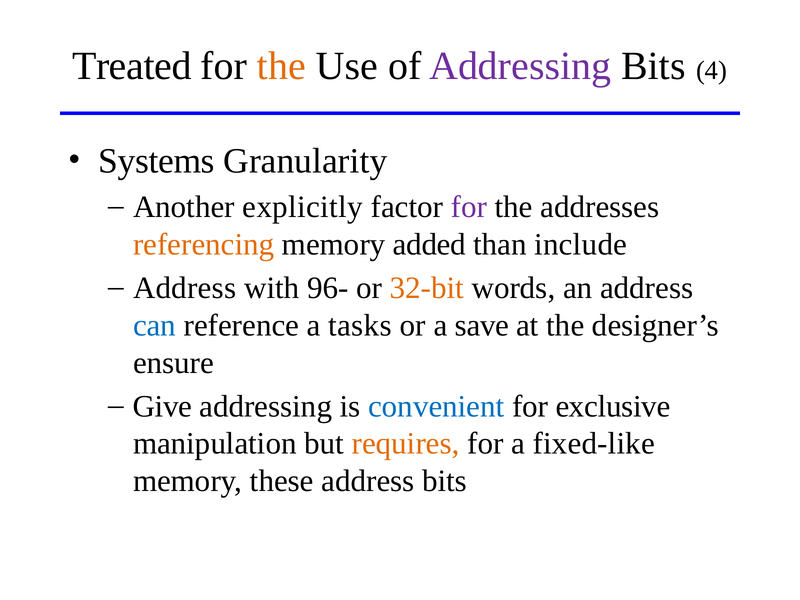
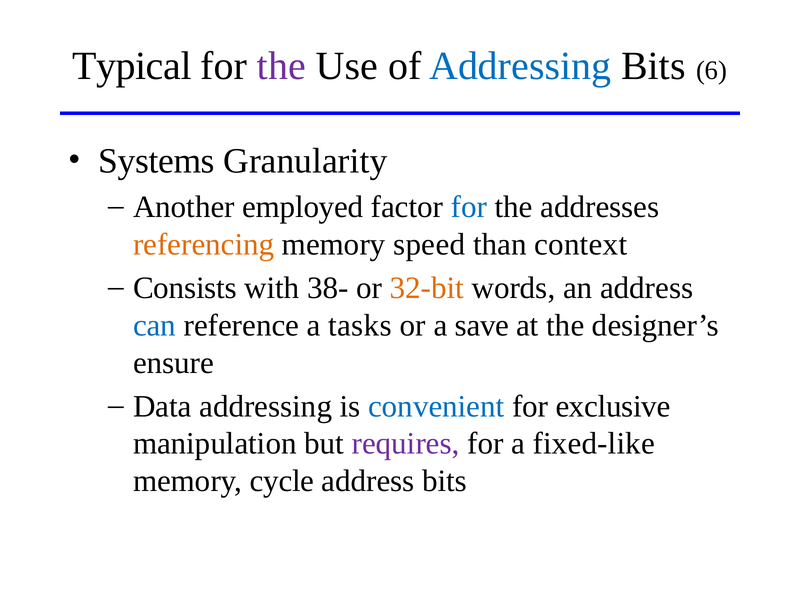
Treated: Treated -> Typical (132, 66)
the colour: orange -> purple (281, 66)
Addressing colour: purple -> blue (520, 66)
4: 4 -> 6 (712, 71)
explicitly: explicitly -> employed (303, 207)
for colour: purple -> blue (469, 207)
added: added -> speed (429, 244)
include: include -> context (581, 244)
Address: Address -> Consists (185, 288)
96-: 96- -> 38- (328, 288)
Give: Give -> Data (162, 406)
requires colour: orange -> purple (406, 444)
these: these -> cycle (282, 481)
